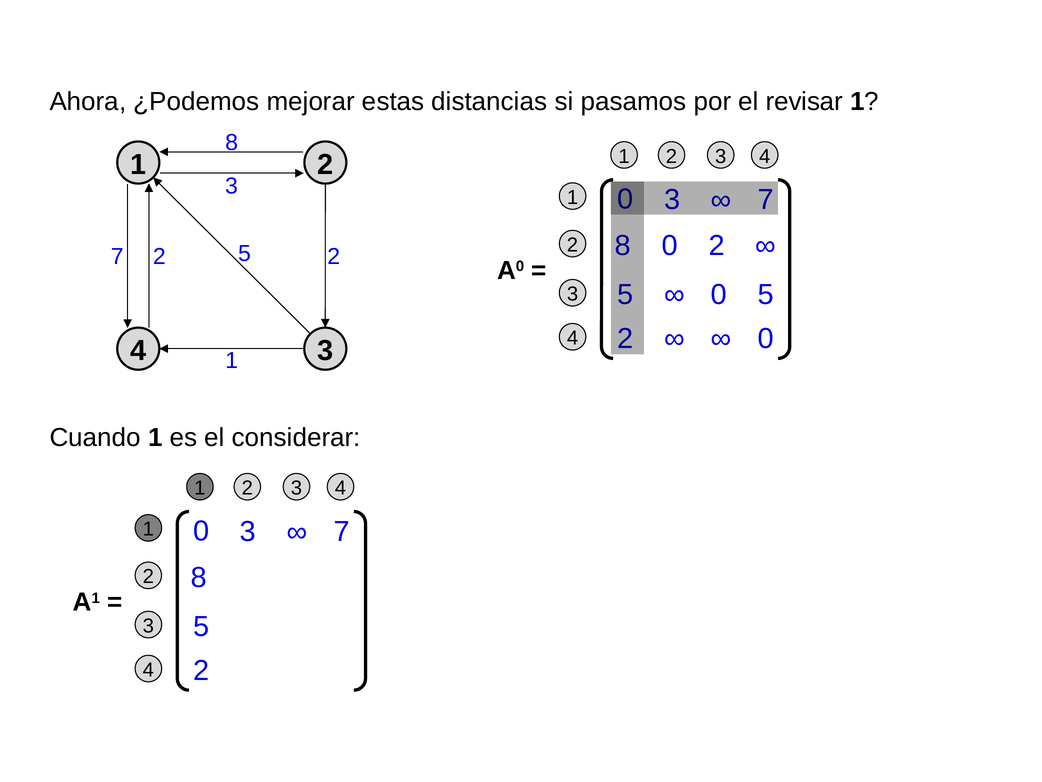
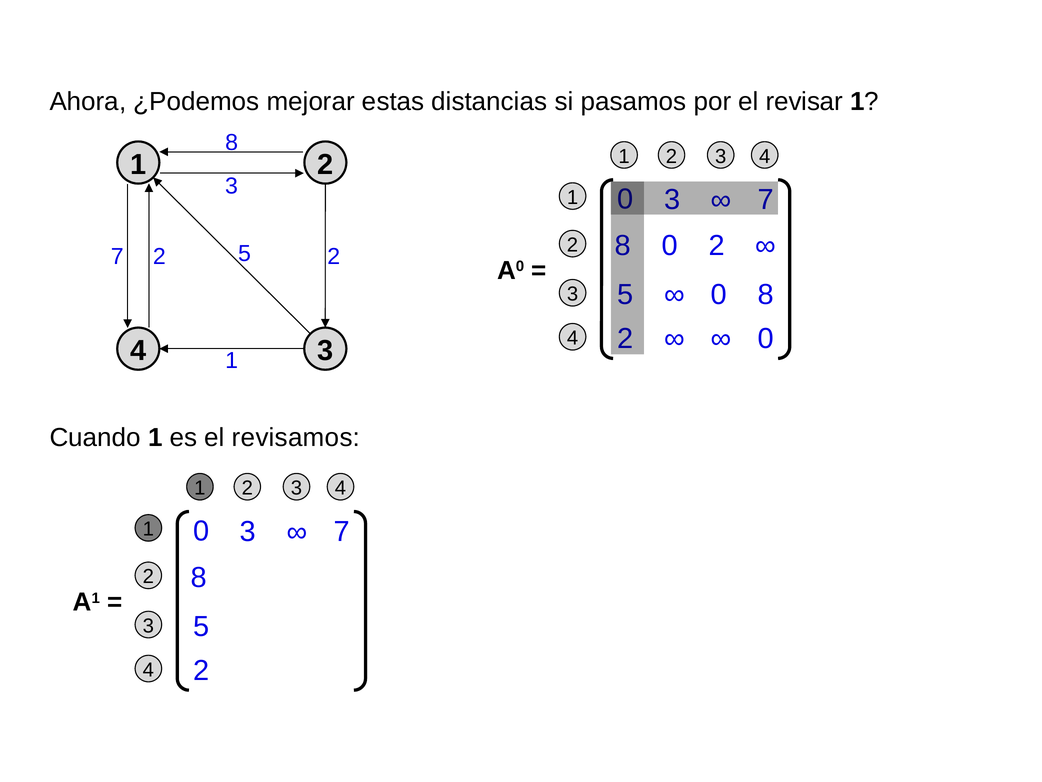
0 5: 5 -> 8 (766, 295)
considerar: considerar -> revisamos (296, 437)
